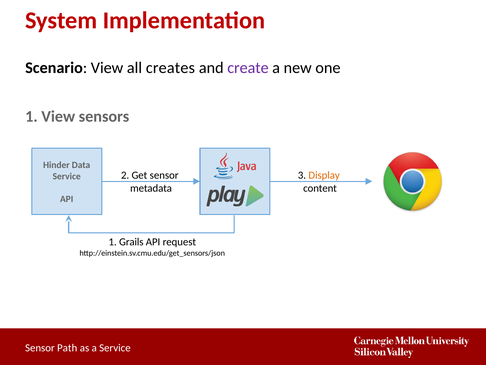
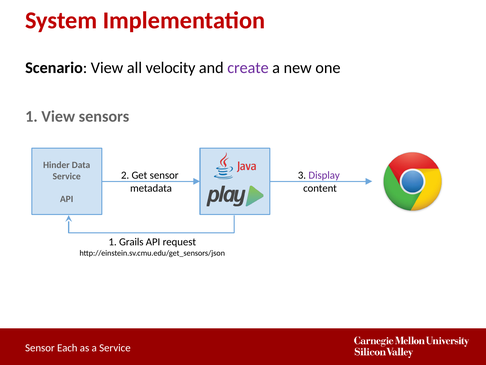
creates: creates -> velocity (171, 68)
Display colour: orange -> purple (324, 175)
Path: Path -> Each (67, 348)
